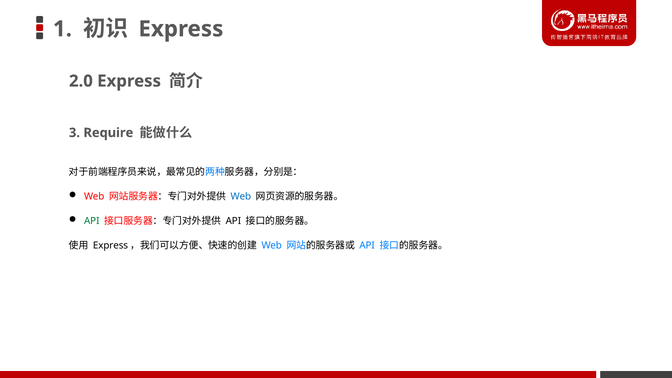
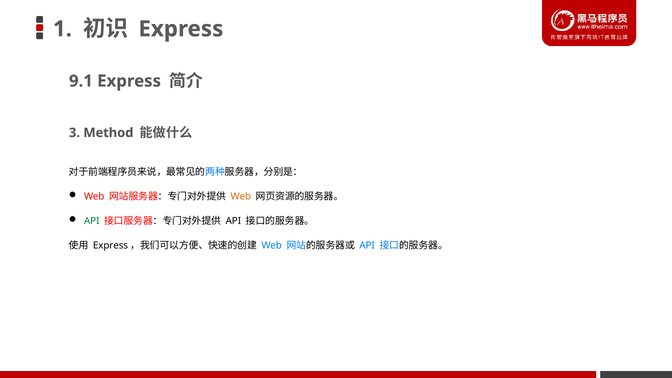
2.0: 2.0 -> 9.1 (81, 81)
Require: Require -> Method (108, 133)
Web colour: blue -> orange (241, 196)
